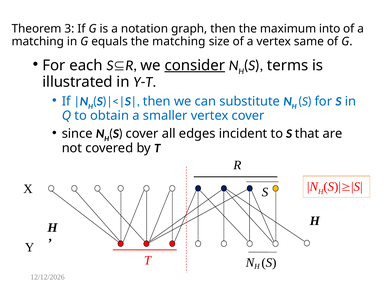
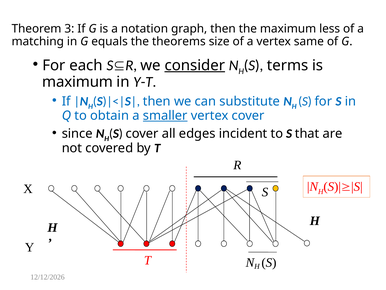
into: into -> less (330, 29)
the matching: matching -> theorems (179, 41)
illustrated: illustrated -> maximum (78, 82)
smaller underline: none -> present (165, 115)
